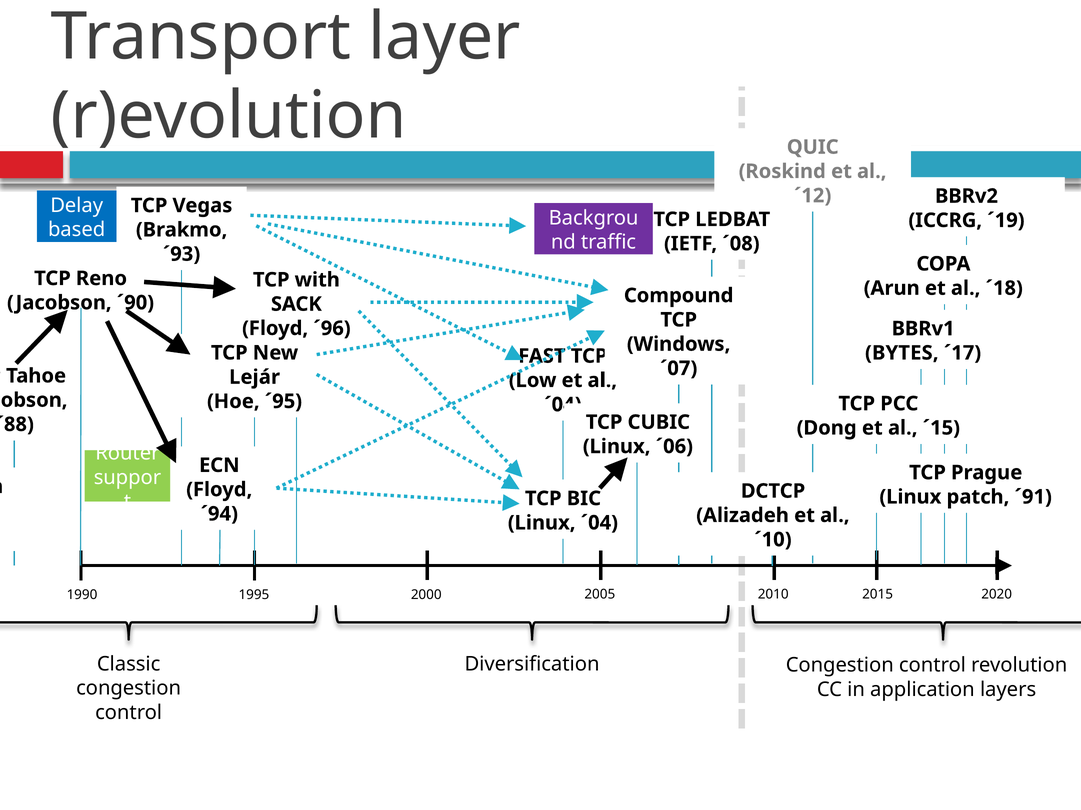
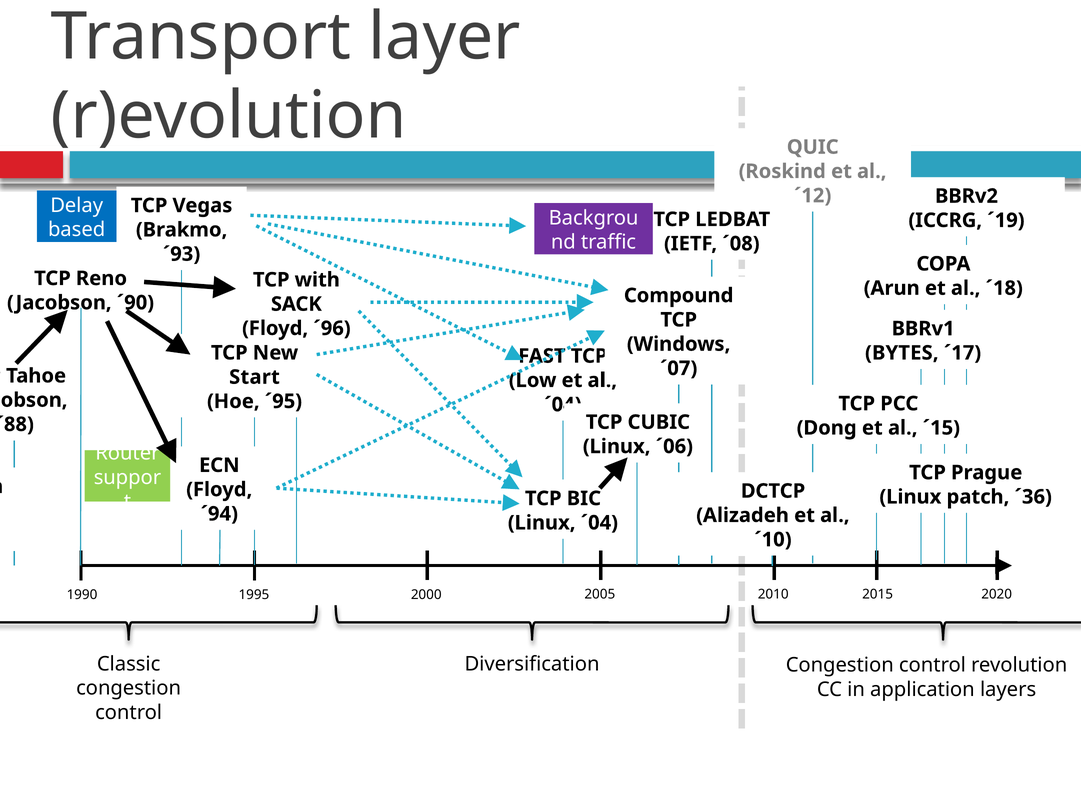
Lejár: Lejár -> Start (254, 377)
´91: ´91 -> ´36 (1033, 497)
